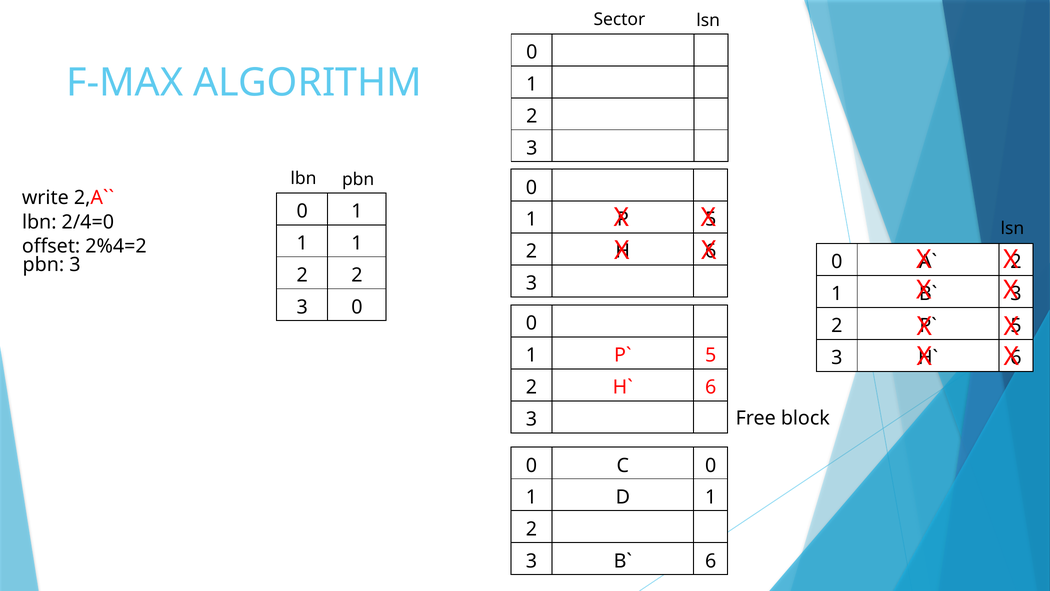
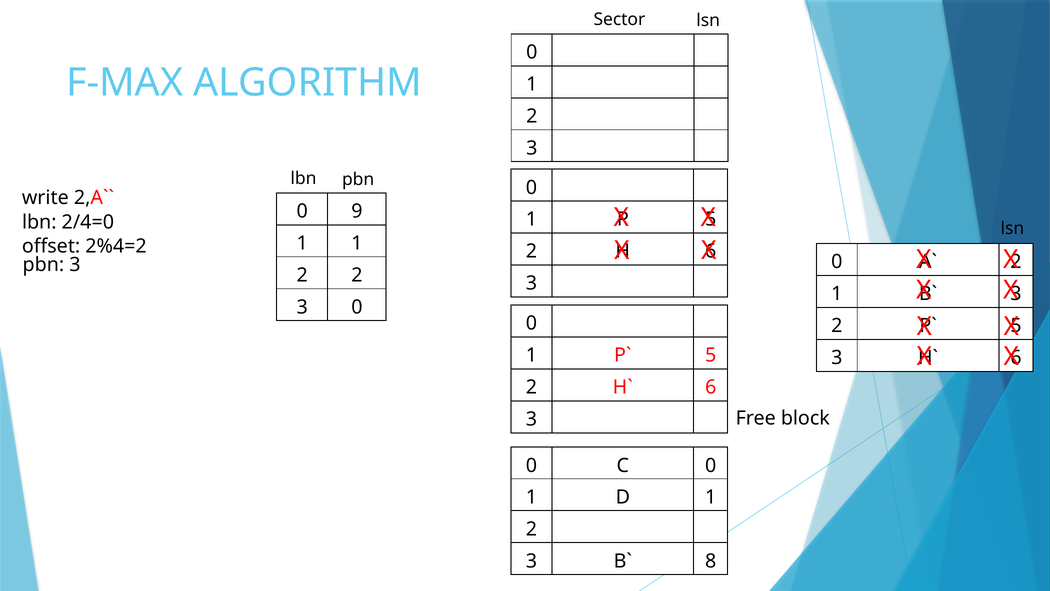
1: 1 -> 9 (357, 211)
6: 6 -> 8 (711, 561)
